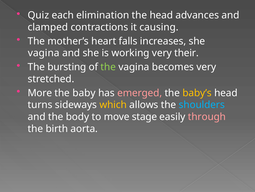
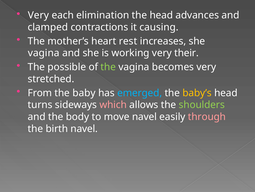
Quiz: Quiz -> Very (38, 15)
falls: falls -> rest (128, 41)
bursting: bursting -> possible (67, 67)
More: More -> From (40, 93)
emerged colour: pink -> light blue (140, 93)
which colour: yellow -> pink (113, 104)
shoulders colour: light blue -> light green (202, 104)
move stage: stage -> navel (144, 116)
birth aorta: aorta -> navel (84, 128)
